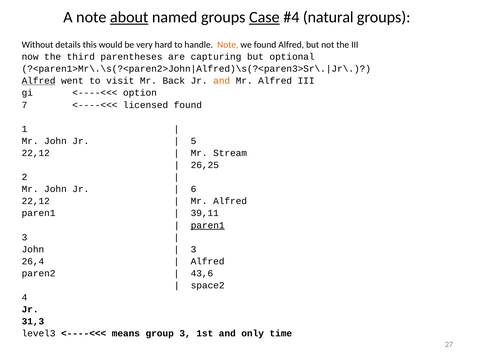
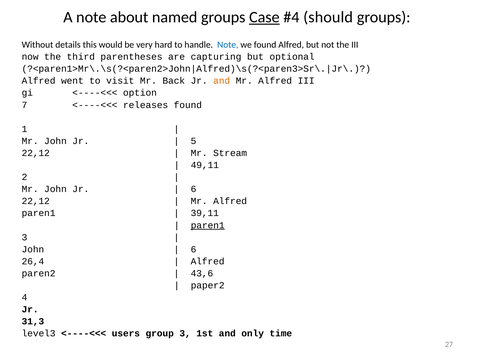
about underline: present -> none (129, 17)
natural: natural -> should (328, 17)
Note colour: orange -> blue (228, 45)
Alfred underline: present -> none (39, 81)
licensed: licensed -> releases (146, 105)
26,25: 26,25 -> 49,11 (205, 165)
3: 3 -> 6 (193, 250)
space2: space2 -> paper2 (208, 286)
means: means -> users (126, 334)
